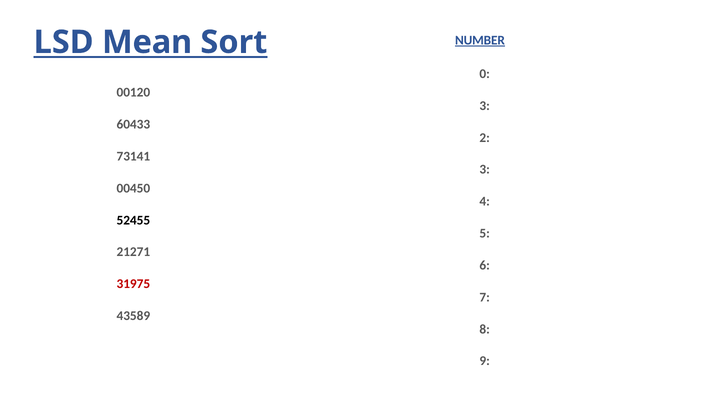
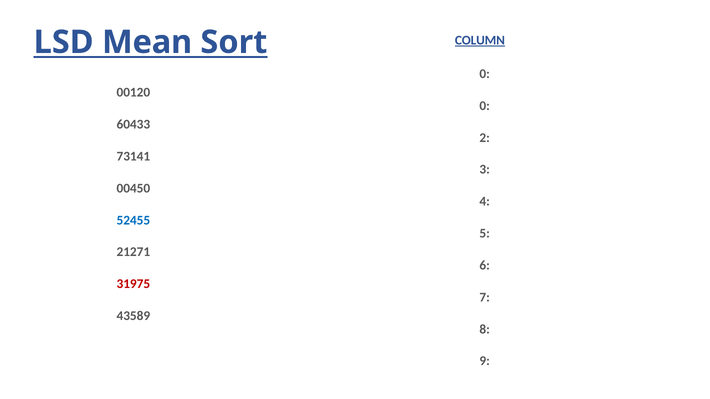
NUMBER: NUMBER -> COLUMN (480, 40)
3: 3 -> 0 (485, 106)
52455 colour: black -> blue (133, 220)
